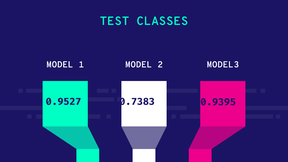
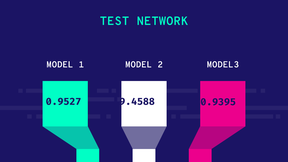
CLASSES: CLASSES -> NETWORK (162, 21)
0.7383: 0.7383 -> 9.4588 (137, 102)
